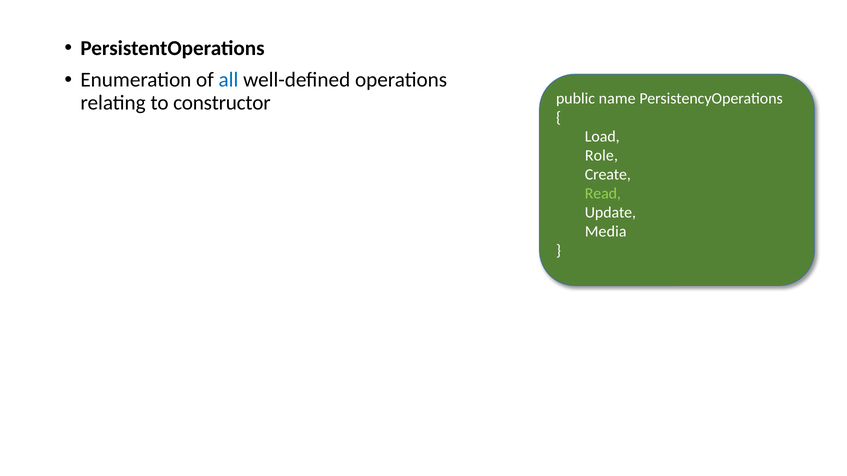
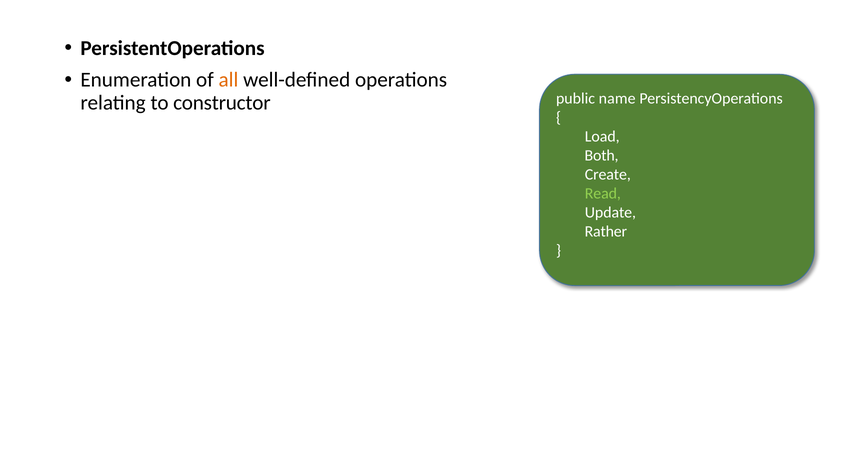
all colour: blue -> orange (228, 80)
Role: Role -> Both (602, 156)
Media: Media -> Rather (606, 232)
